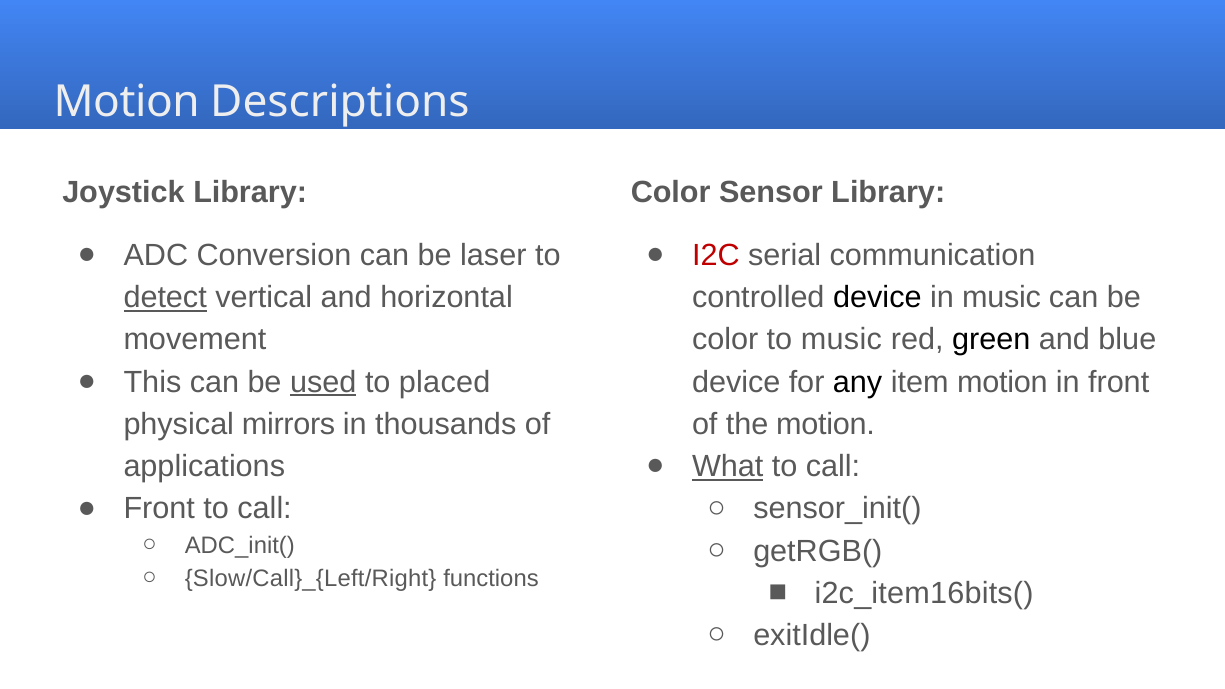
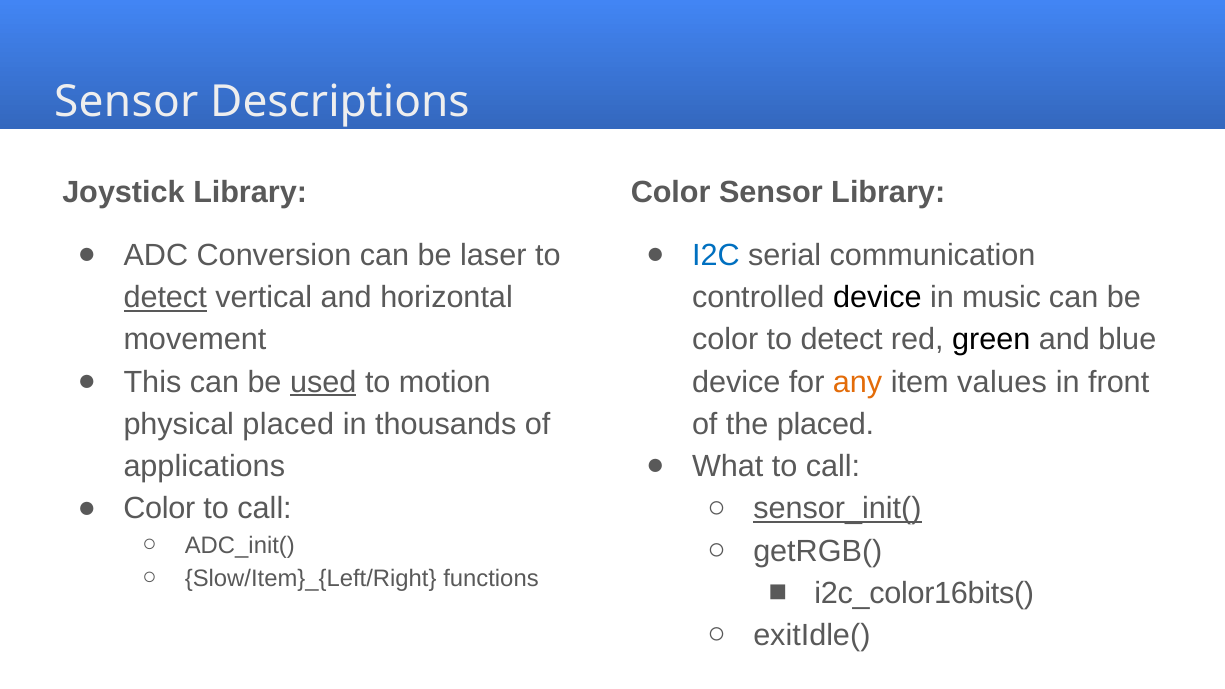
Motion: Motion -> Sensor (126, 101)
I2C colour: red -> blue (716, 255)
music: music -> detect (842, 340)
placed: placed -> motion (445, 382)
any colour: black -> orange (858, 382)
item motion: motion -> values (1002, 382)
physical mirrors: mirrors -> placed (288, 424)
the motion: motion -> placed (825, 424)
What underline: present -> none (728, 467)
Front: Front -> Color (159, 509)
sensor_init( underline: none -> present (837, 509)
Slow/Call}_{Left/Right: Slow/Call}_{Left/Right -> Slow/Item}_{Left/Right (311, 578)
i2c_item16bits(: i2c_item16bits( -> i2c_color16bits( (924, 593)
